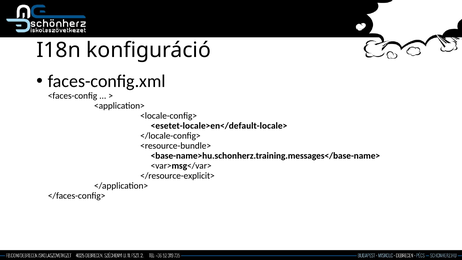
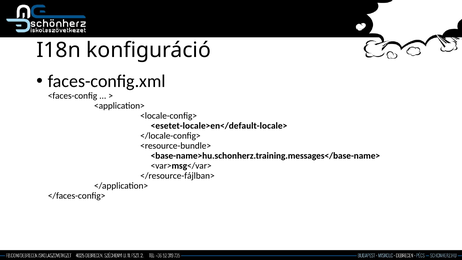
</resource-explicit>: </resource-explicit> -> </resource-fájlban> (177, 176)
